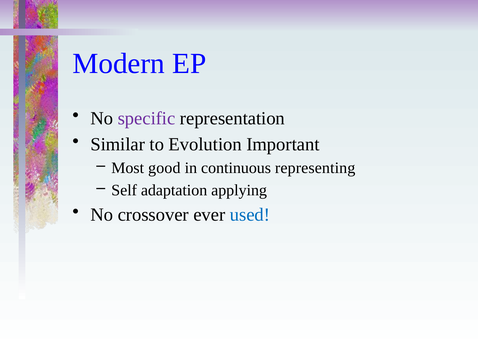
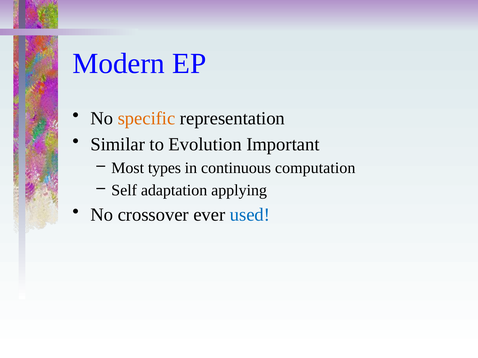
specific colour: purple -> orange (147, 118)
good: good -> types (164, 168)
representing: representing -> computation (315, 168)
